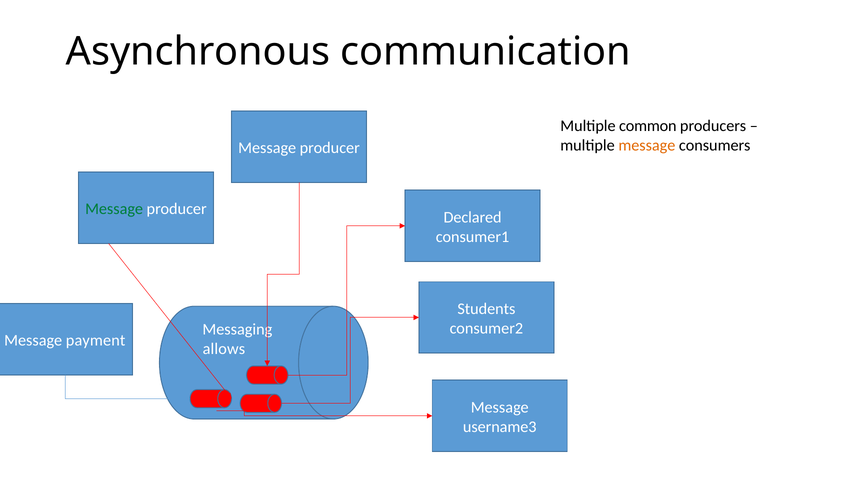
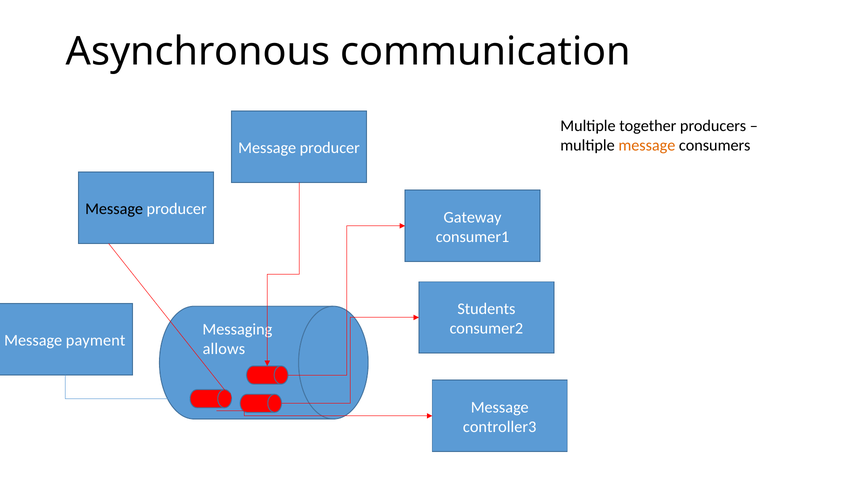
common: common -> together (648, 126)
Message colour: green -> black (114, 209)
Declared: Declared -> Gateway (473, 217)
username3: username3 -> controller3 (500, 426)
